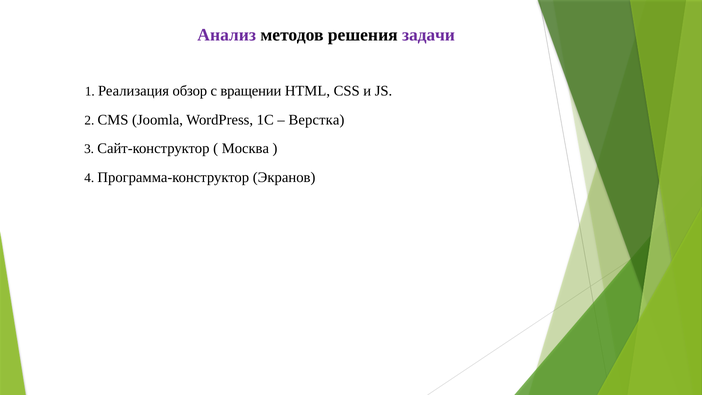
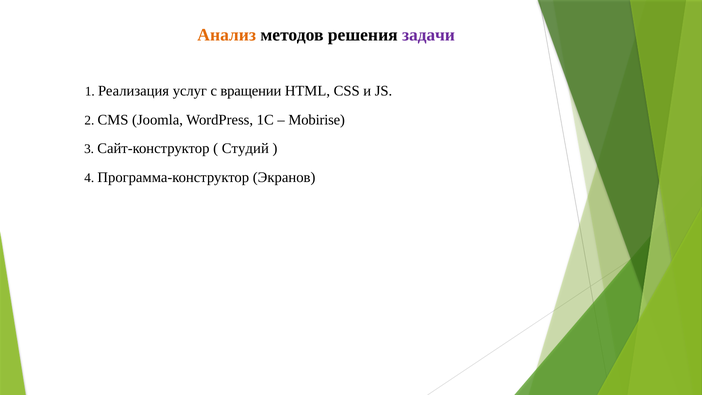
Анализ colour: purple -> orange (227, 35)
обзор: обзор -> услуг (190, 91)
Верстка: Верстка -> Mobirise (317, 120)
Москва: Москва -> Студий (245, 148)
